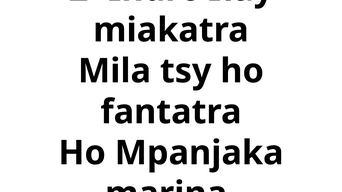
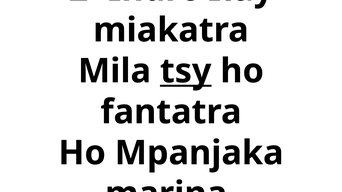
tsy underline: none -> present (186, 71)
